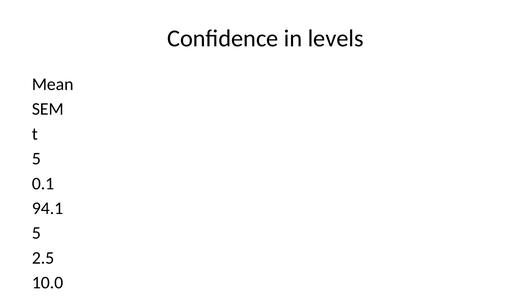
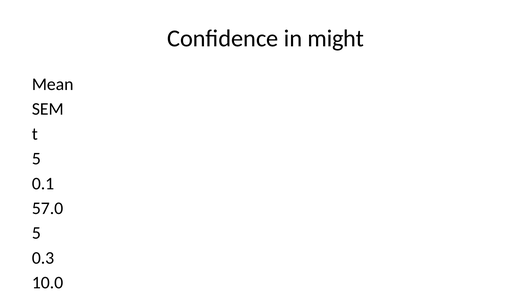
levels: levels -> might (336, 39)
94.1: 94.1 -> 57.0 (48, 208)
2.5: 2.5 -> 0.3 (43, 258)
